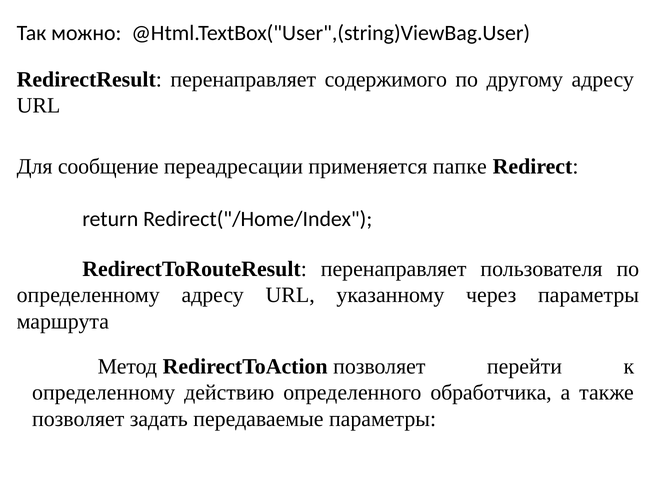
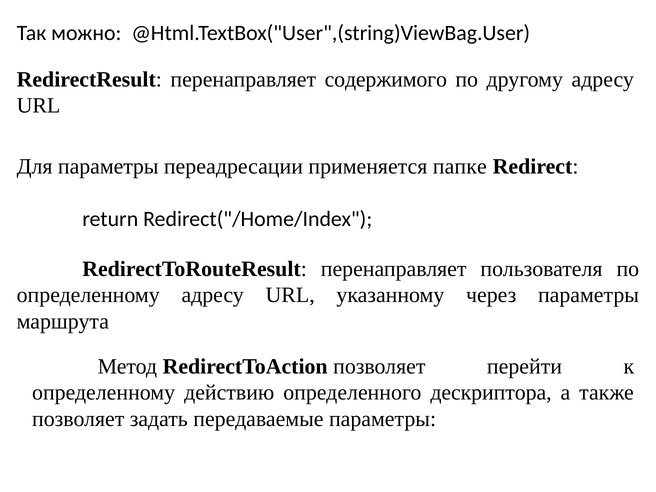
Для сообщение: сообщение -> параметры (108, 166)
обработчика: обработчика -> дескриптора (491, 393)
